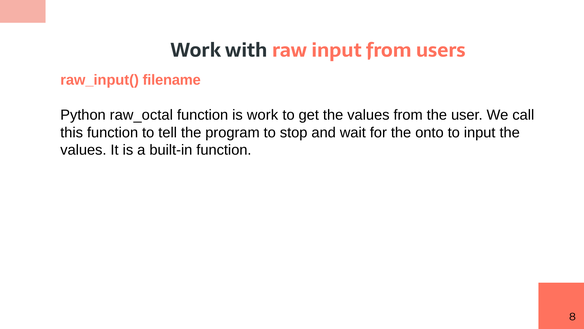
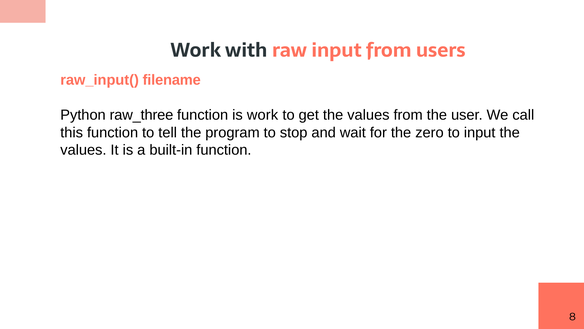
raw_octal: raw_octal -> raw_three (141, 115)
onto: onto -> zero (429, 132)
